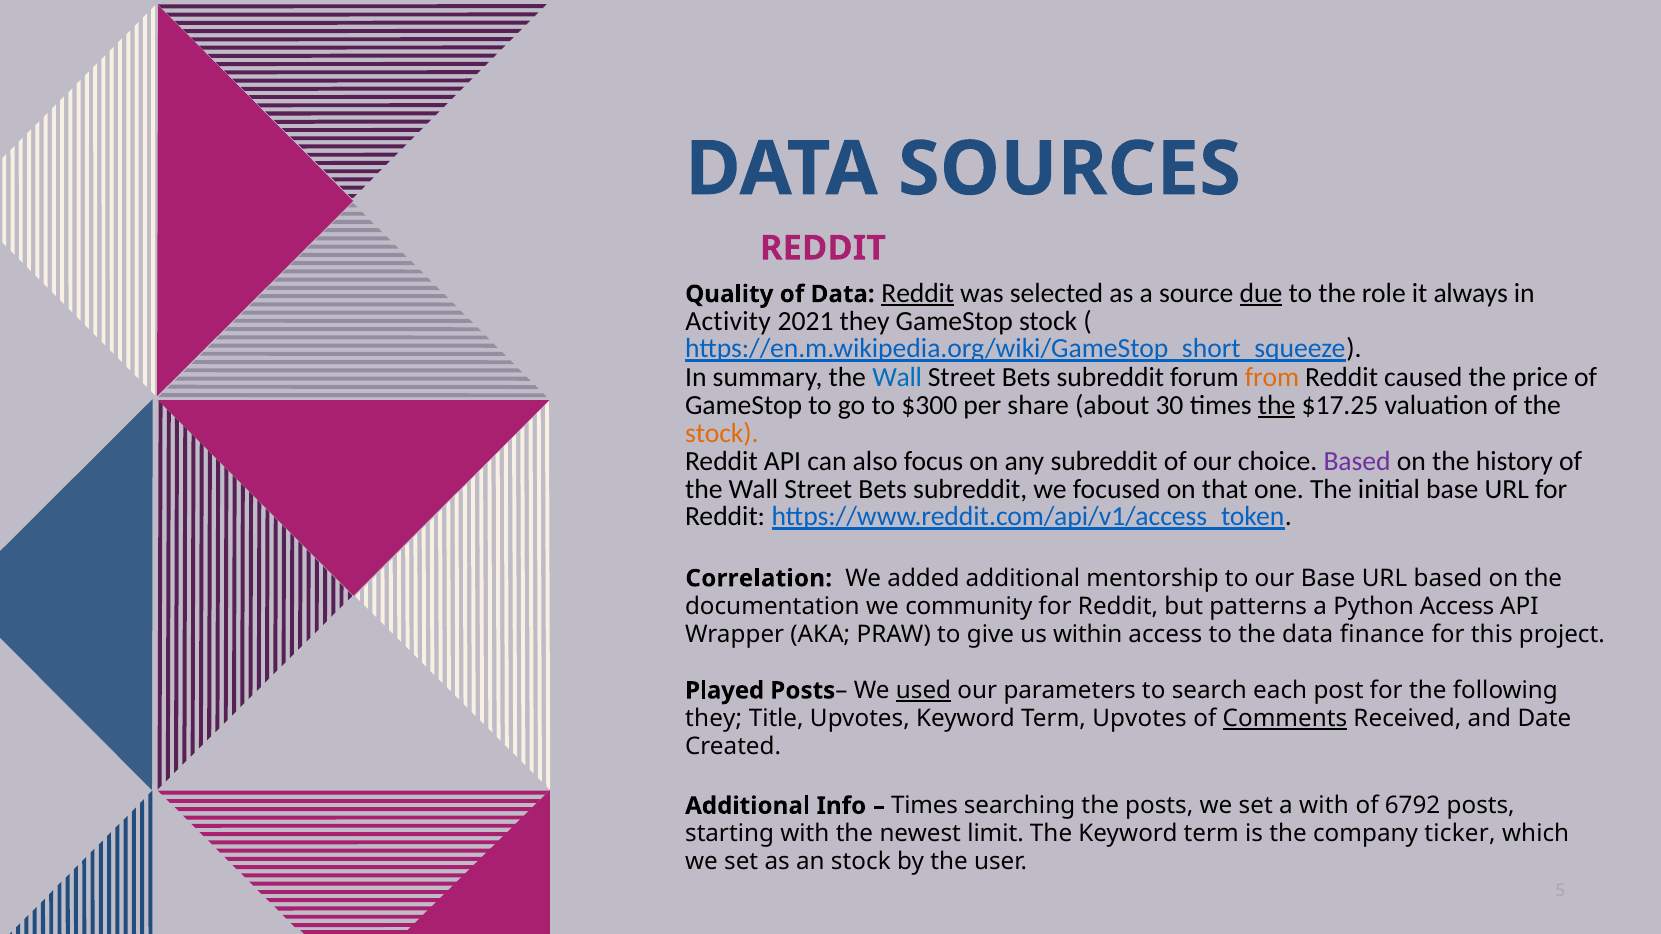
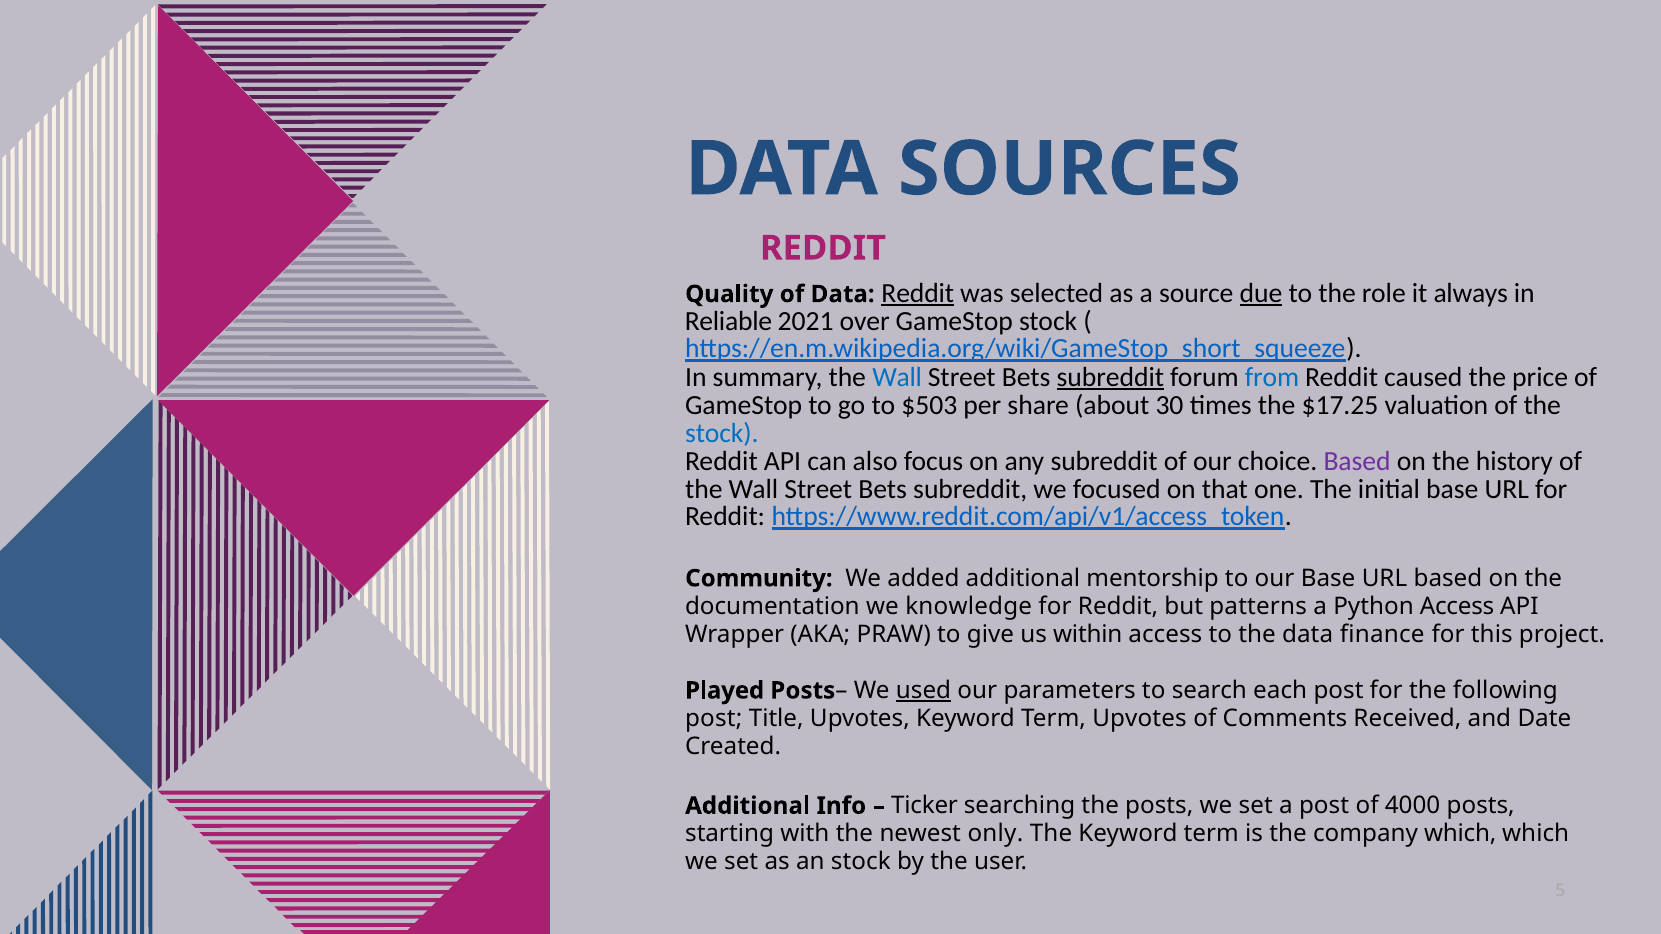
Activity: Activity -> Reliable (728, 321)
2021 they: they -> over (865, 321)
subreddit underline: none -> present (1110, 377)
from colour: orange -> blue (1272, 377)
$300: $300 -> $503 (929, 405)
the underline: present -> none (1277, 405)
stock colour: orange -> blue (722, 433)
Correlation: Correlation -> Community (759, 579)
community: community -> knowledge (969, 607)
they: they -> post (714, 719)
Comments underline: present -> none (1285, 719)
Times: Times -> Ticker (925, 806)
a with: with -> post (1324, 806)
6792: 6792 -> 4000 (1413, 806)
limit: limit -> only (995, 834)
company ticker: ticker -> which (1460, 834)
